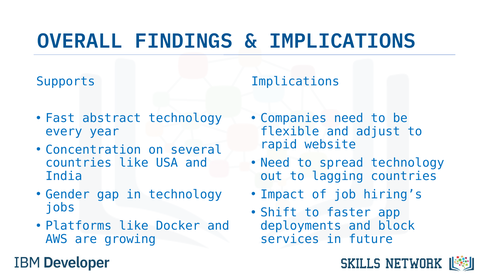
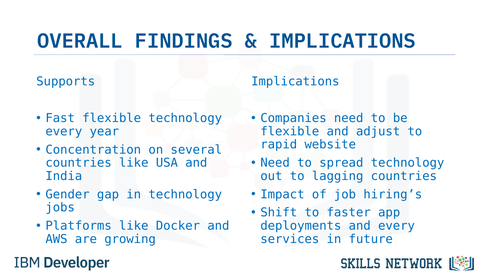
Fast abstract: abstract -> flexible (112, 118)
and block: block -> every (397, 226)
